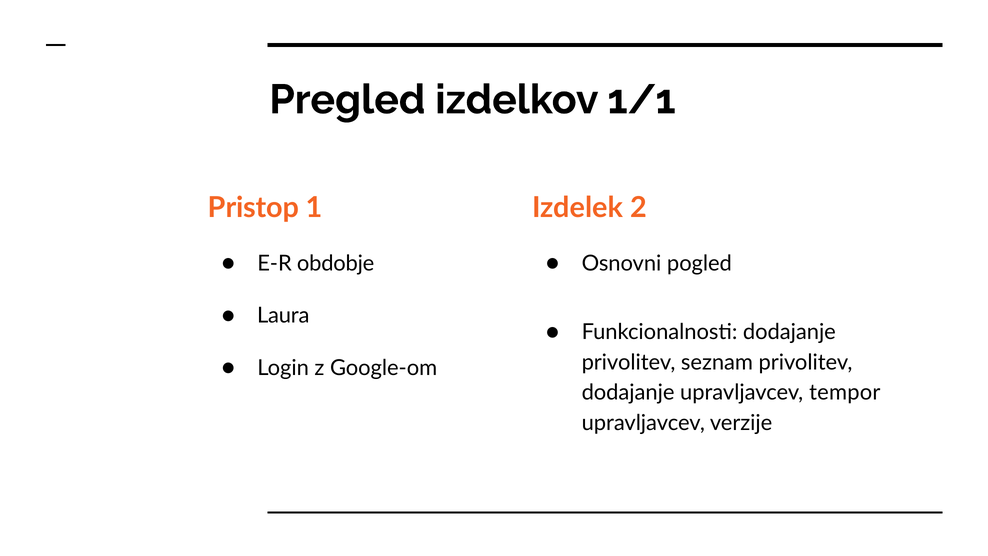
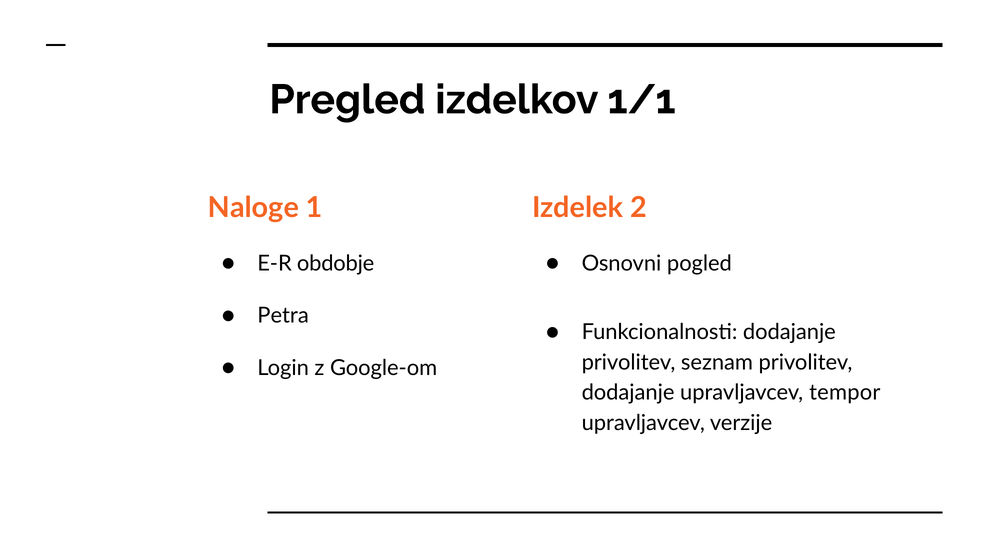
Pristop: Pristop -> Naloge (253, 208)
Laura: Laura -> Petra (283, 316)
